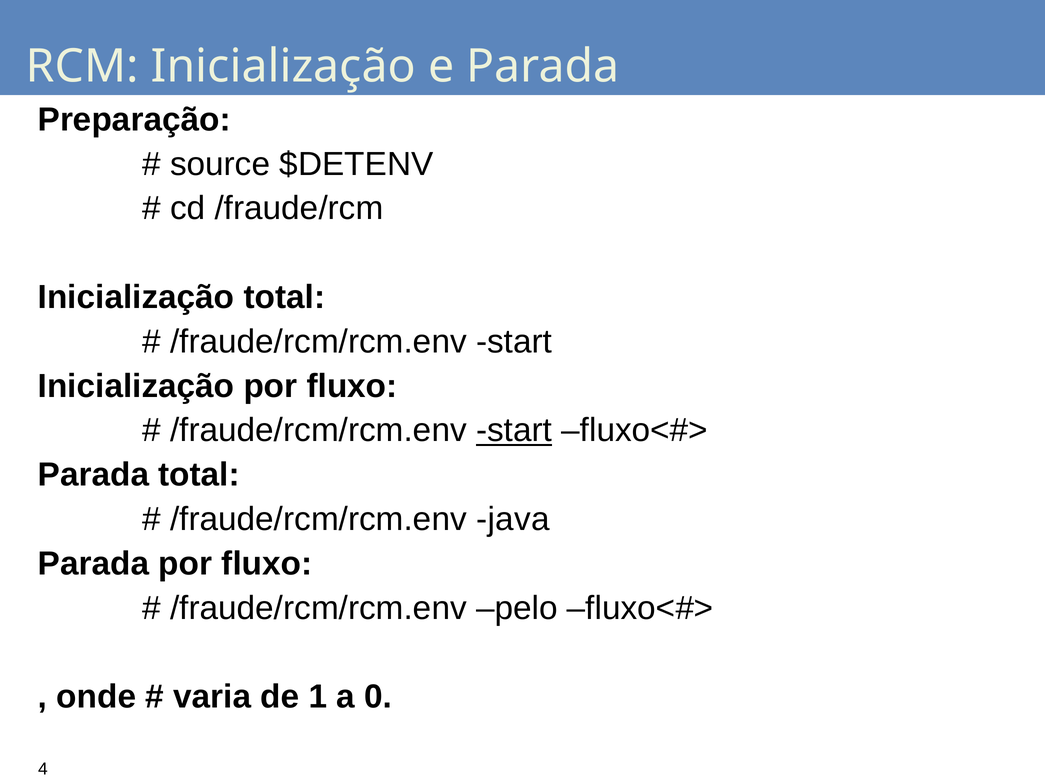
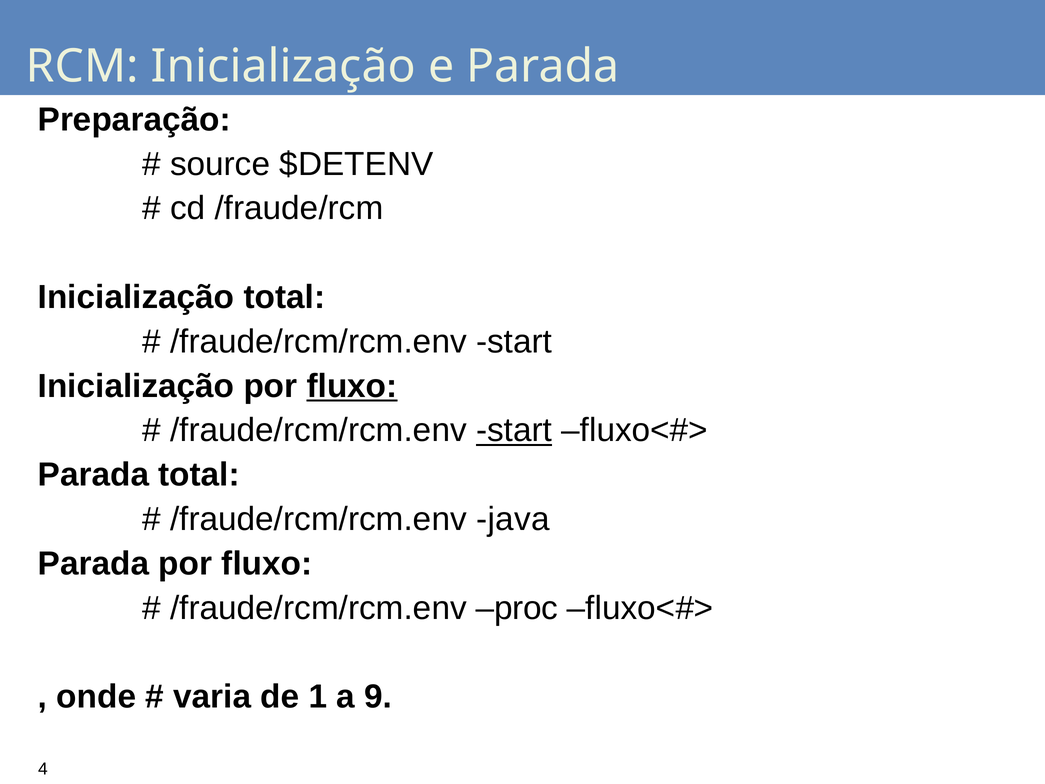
fluxo underline: none -> present (352, 386)
pelo: pelo -> proc (517, 608)
0: 0 -> 9 (378, 697)
